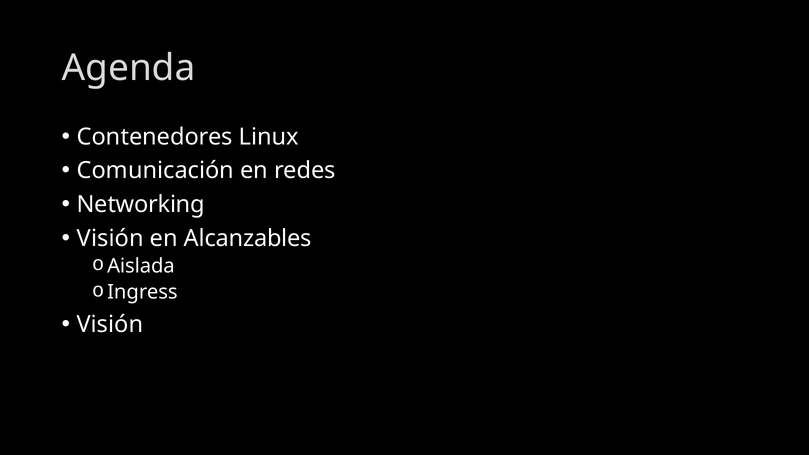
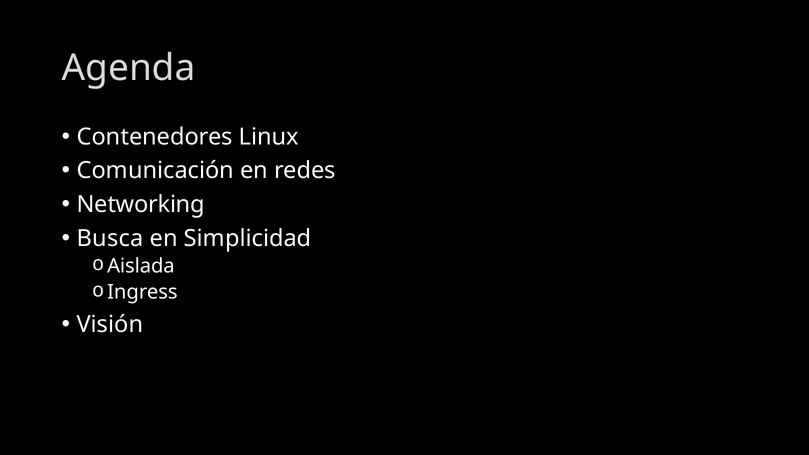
Visión: Visión -> Busca (110, 238)
Alcanzables: Alcanzables -> Simplicidad (248, 238)
